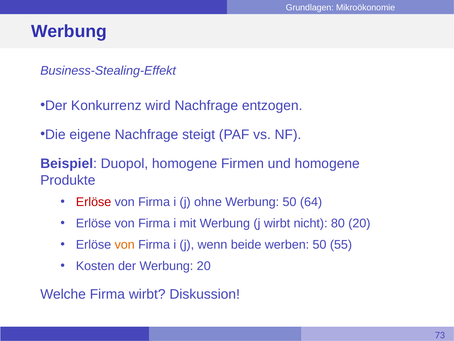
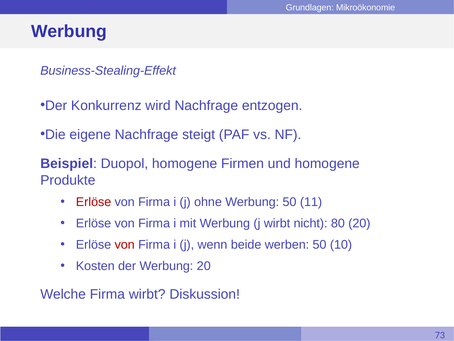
64: 64 -> 11 (311, 202)
von colour: orange -> red (125, 244)
55: 55 -> 10 (341, 244)
